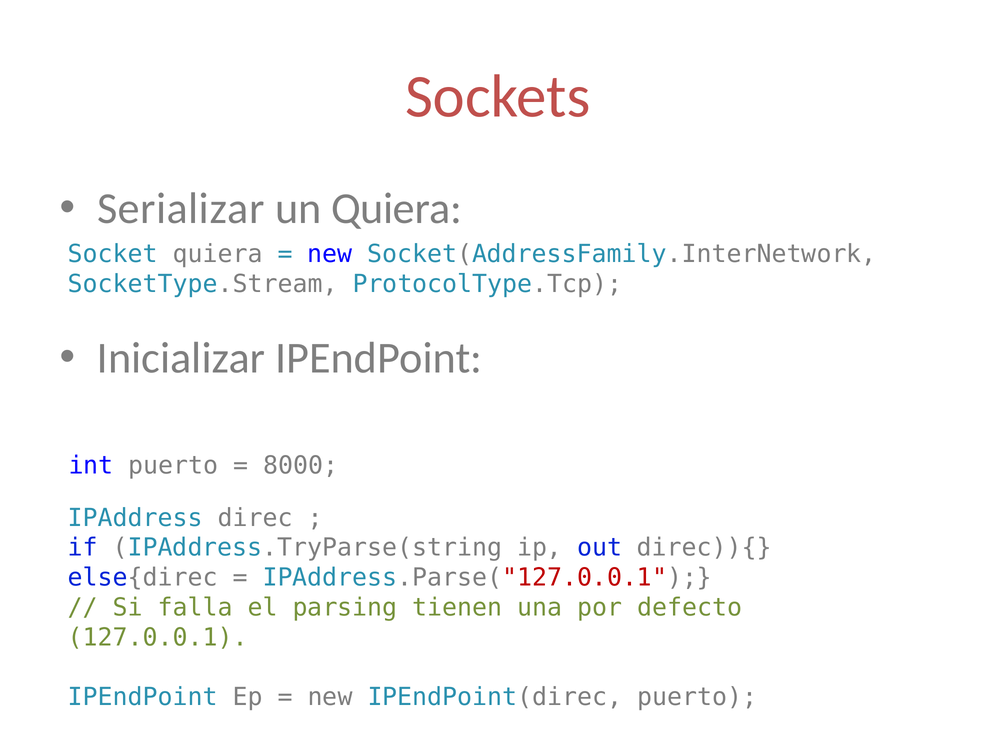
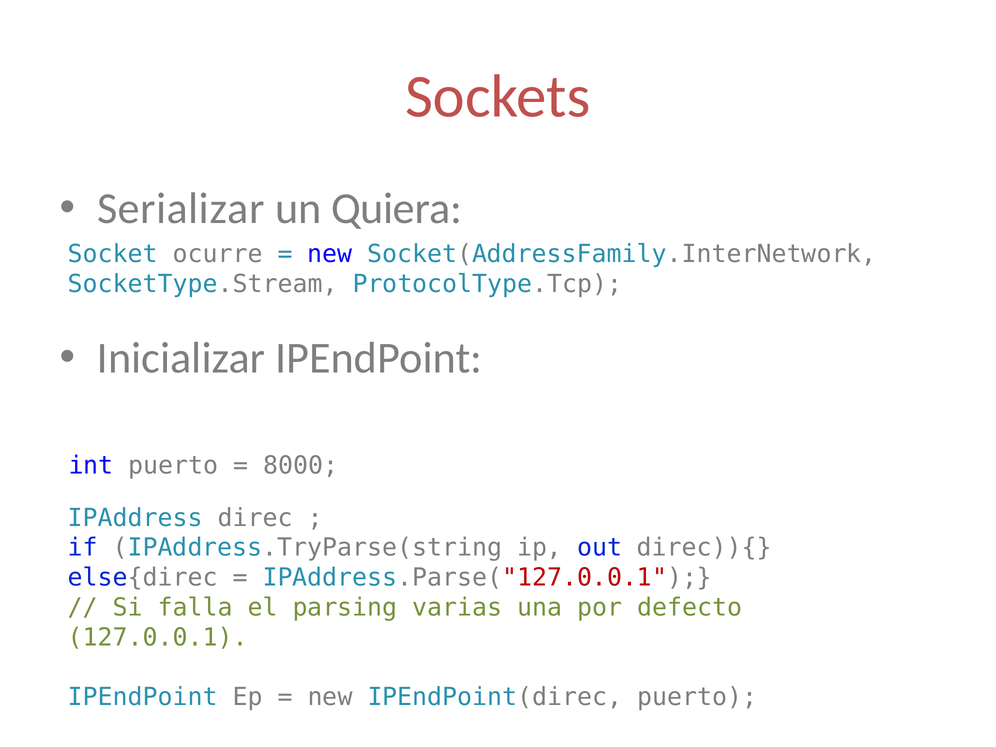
Socket quiera: quiera -> ocurre (218, 254)
tienen: tienen -> varias (457, 607)
